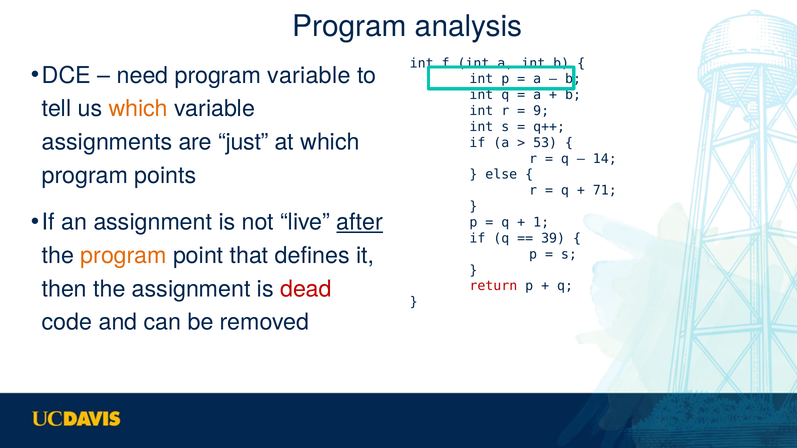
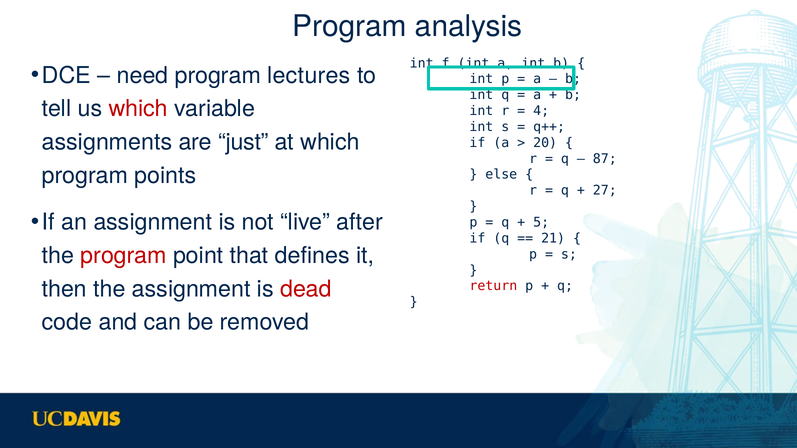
program variable: variable -> lectures (309, 75)
which colour: orange -> red (138, 109)
9: 9 -> 4 (541, 111)
53: 53 -> 20 (545, 143)
14: 14 -> 87 (605, 159)
71: 71 -> 27 (605, 191)
after underline: present -> none (360, 222)
1: 1 -> 5 (541, 223)
39: 39 -> 21 (553, 238)
program colour: orange -> red (124, 256)
